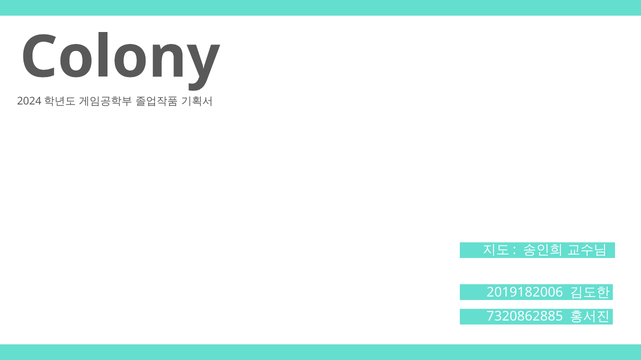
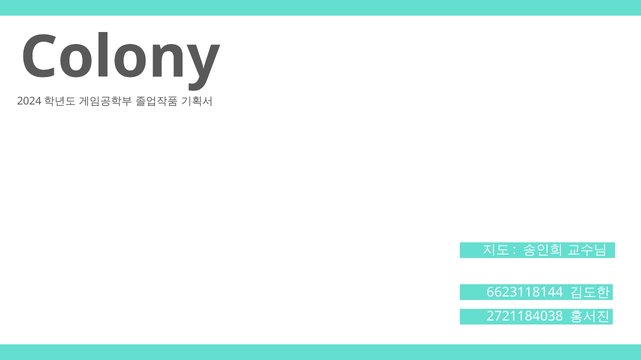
2019182006: 2019182006 -> 6623118144 (525, 293)
7320862885: 7320862885 -> 2721184038 (525, 317)
